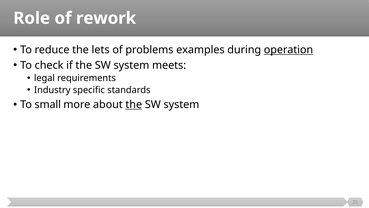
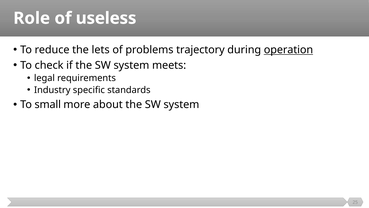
rework: rework -> useless (106, 18)
examples: examples -> trajectory (200, 50)
the underline: present -> none (134, 104)
